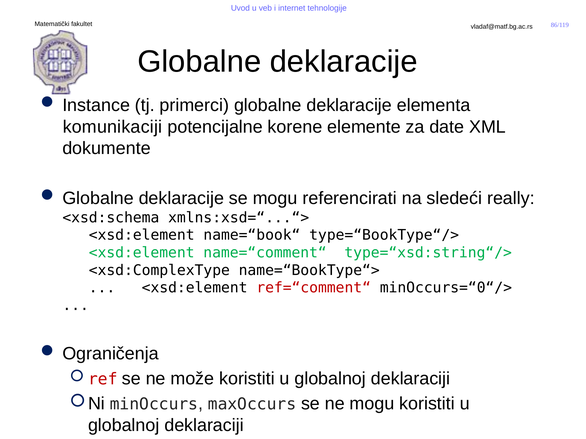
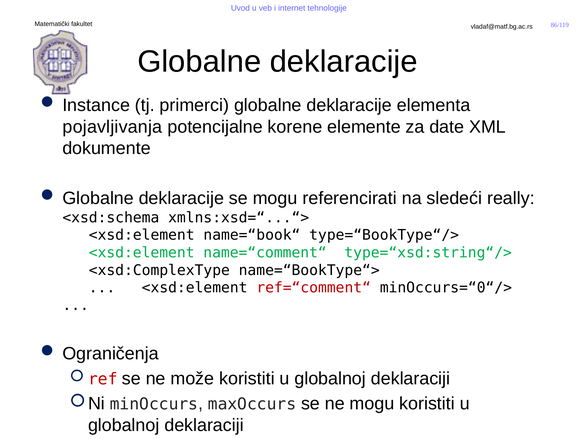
komunikaciji: komunikaciji -> pojavljivanja (112, 127)
